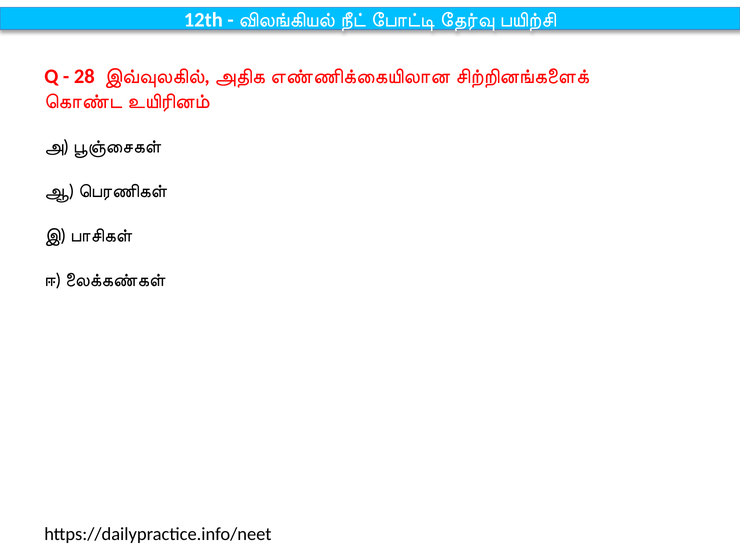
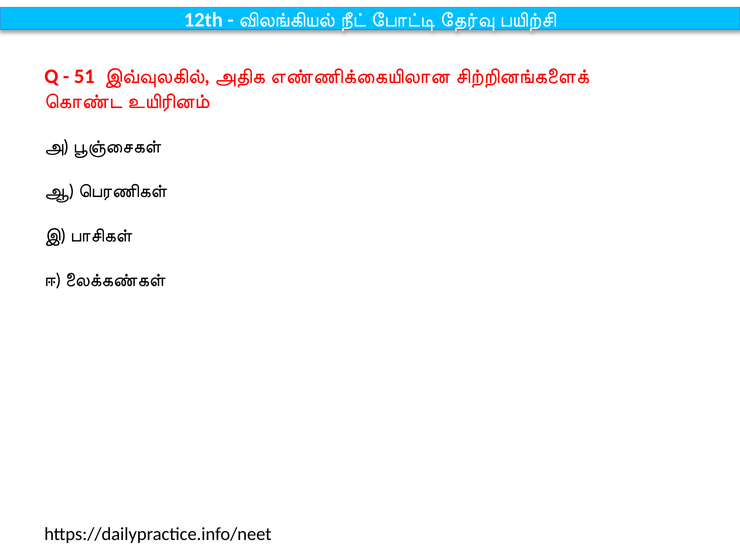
28: 28 -> 51 (84, 77)
